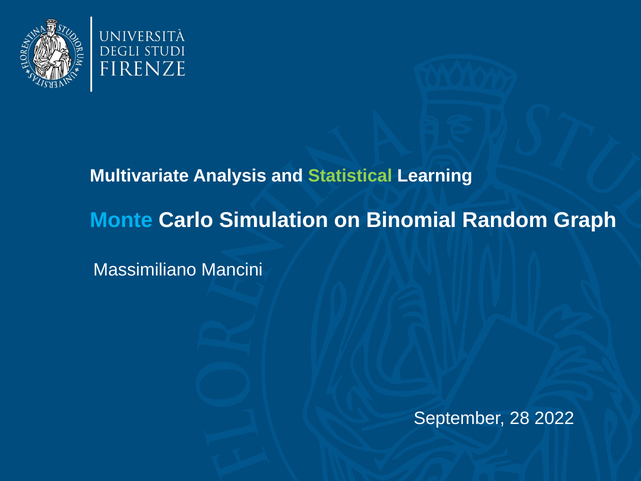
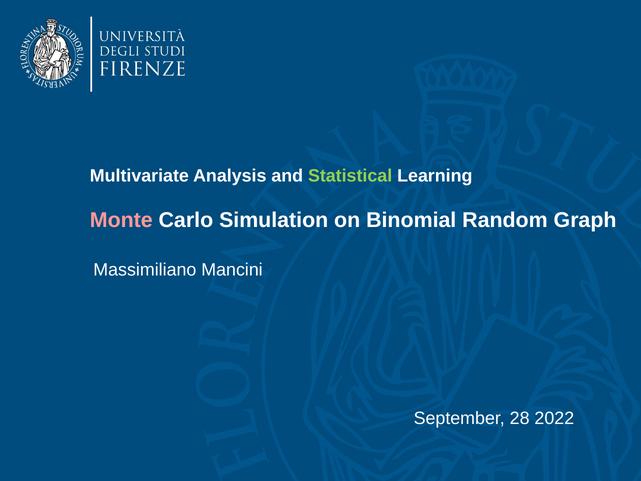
Monte colour: light blue -> pink (121, 220)
